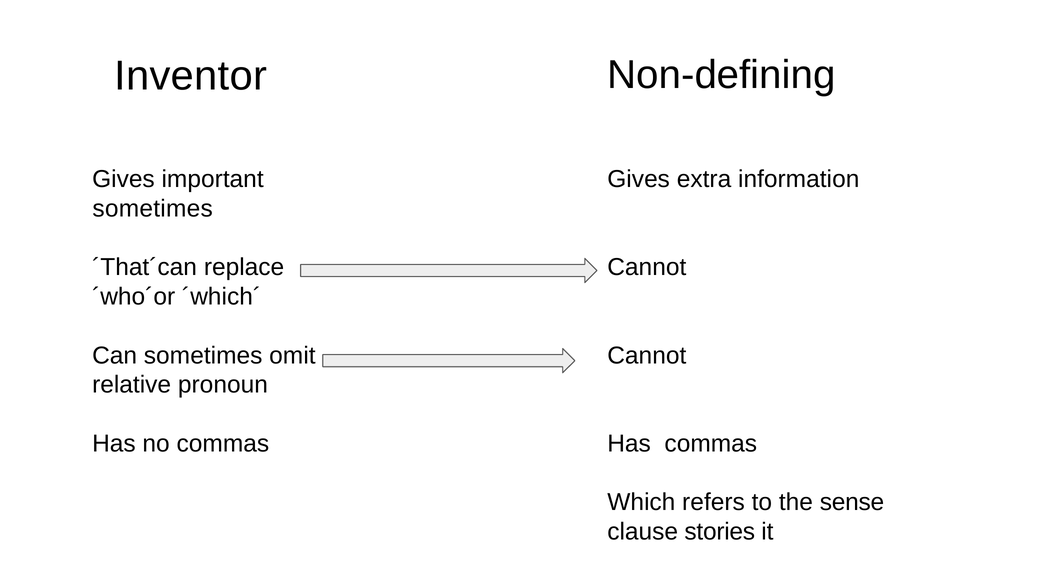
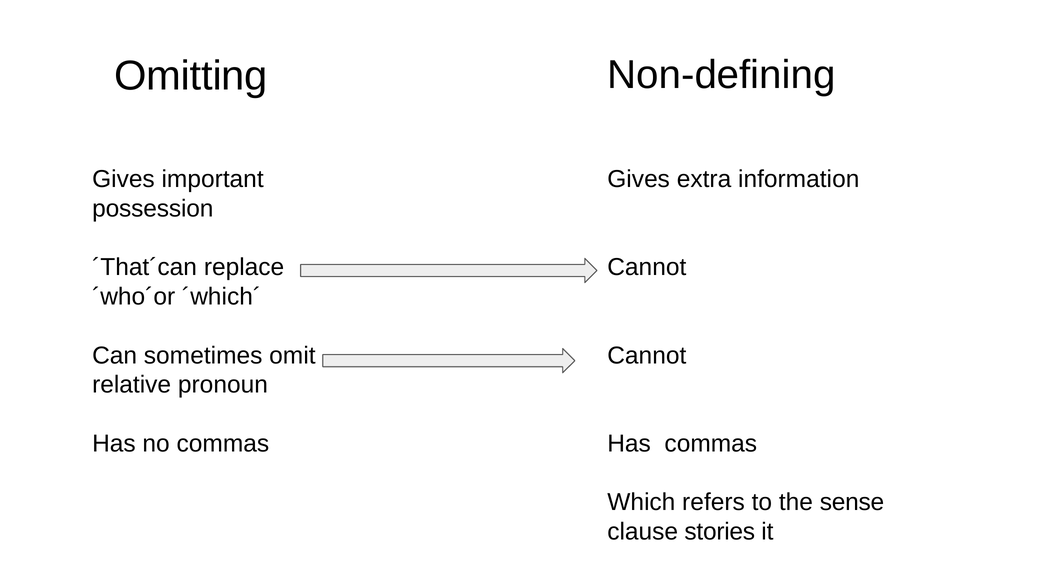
Inventor: Inventor -> Omitting (191, 76)
sometimes: sometimes -> possession (153, 209)
